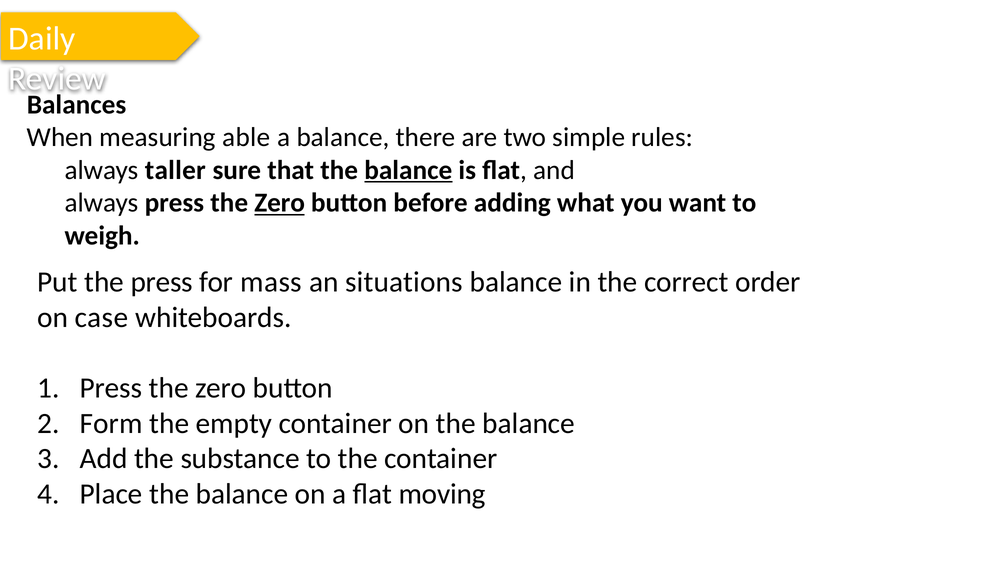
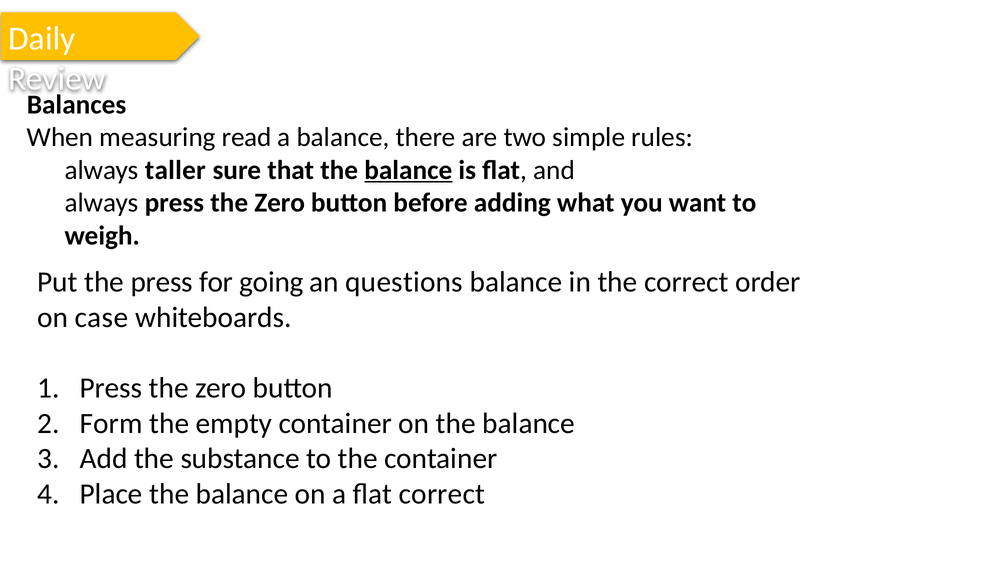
able: able -> read (247, 137)
Zero underline: present -> none (280, 203)
mass: mass -> going (271, 282)
situations: situations -> questions (404, 282)
flat moving: moving -> correct (442, 493)
